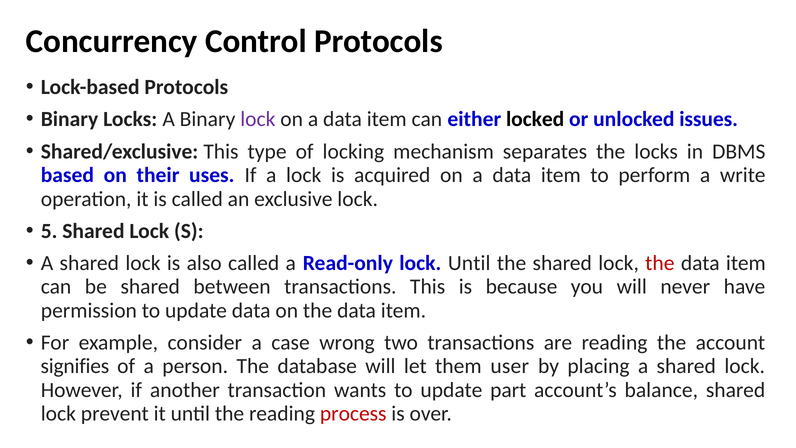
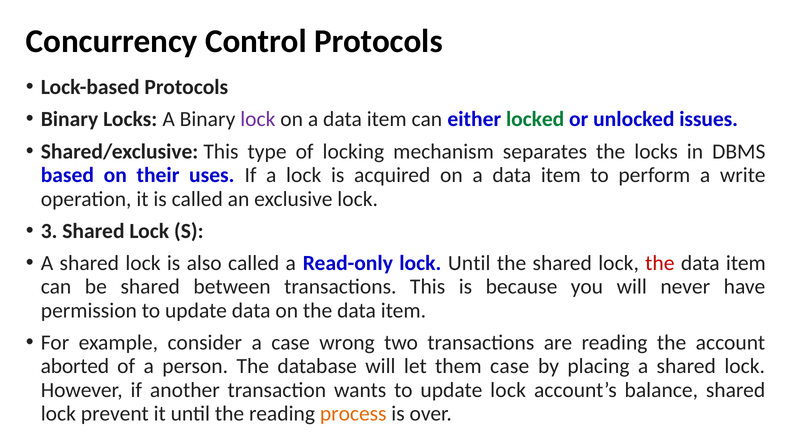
locked colour: black -> green (535, 119)
5: 5 -> 3 (49, 231)
signifies: signifies -> aborted (75, 366)
them user: user -> case (510, 366)
update part: part -> lock (508, 390)
process colour: red -> orange (353, 414)
